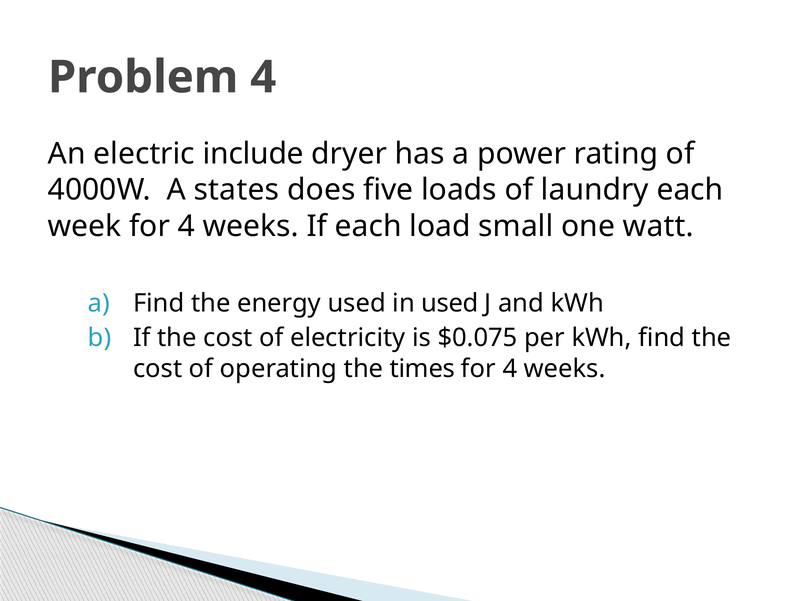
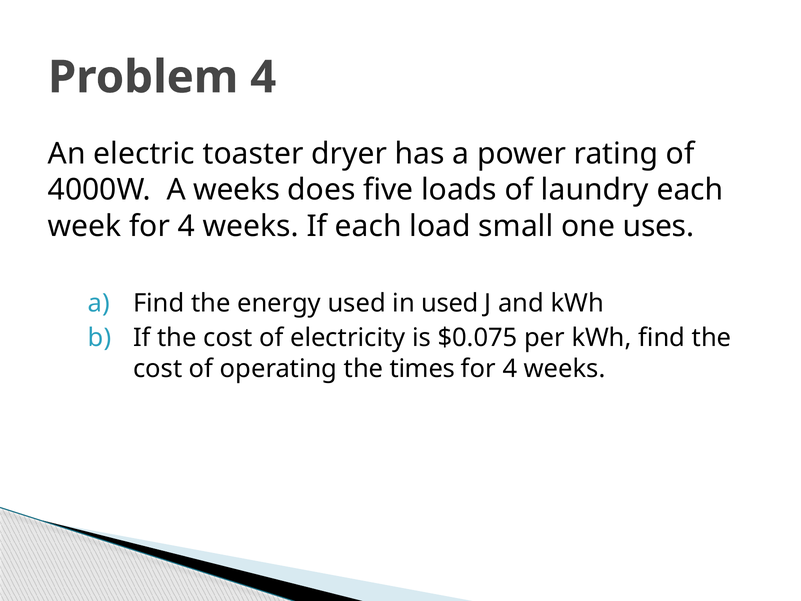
include: include -> toaster (253, 154)
A states: states -> weeks (237, 190)
watt: watt -> uses (658, 226)
